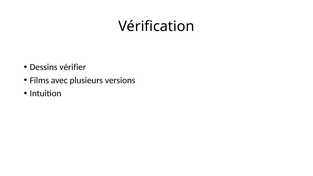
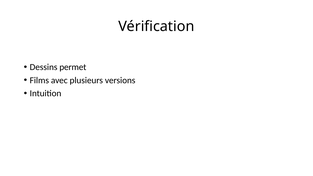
vérifier: vérifier -> permet (73, 67)
